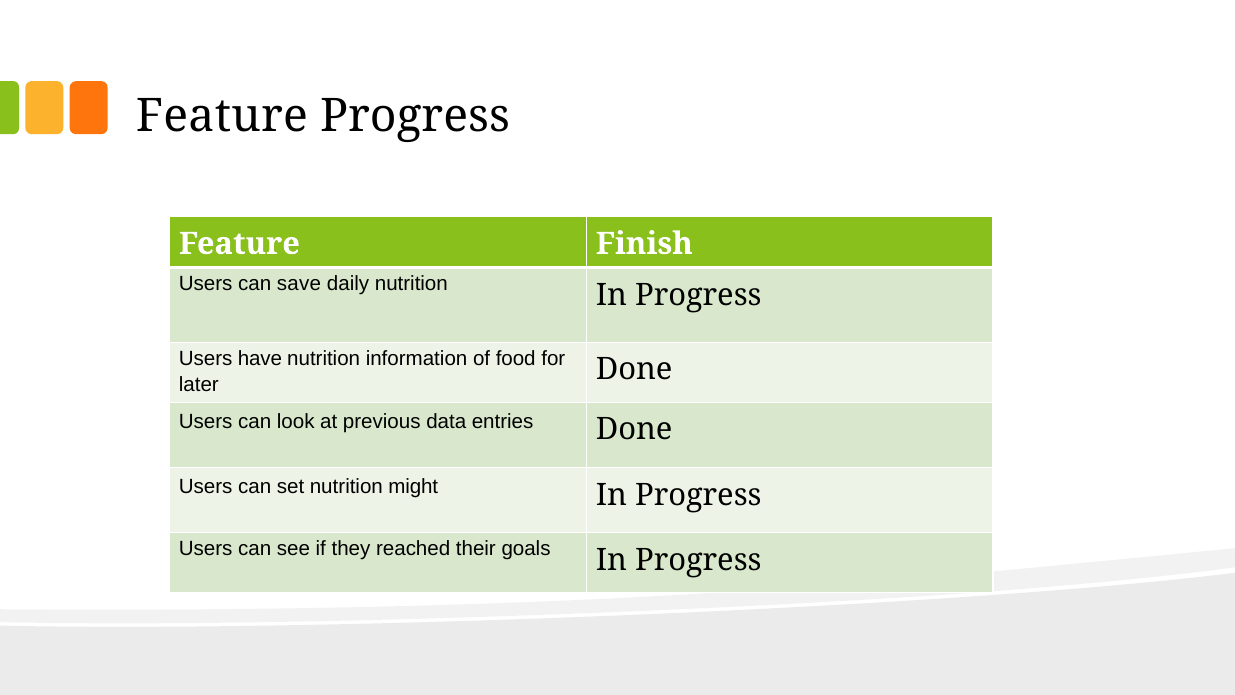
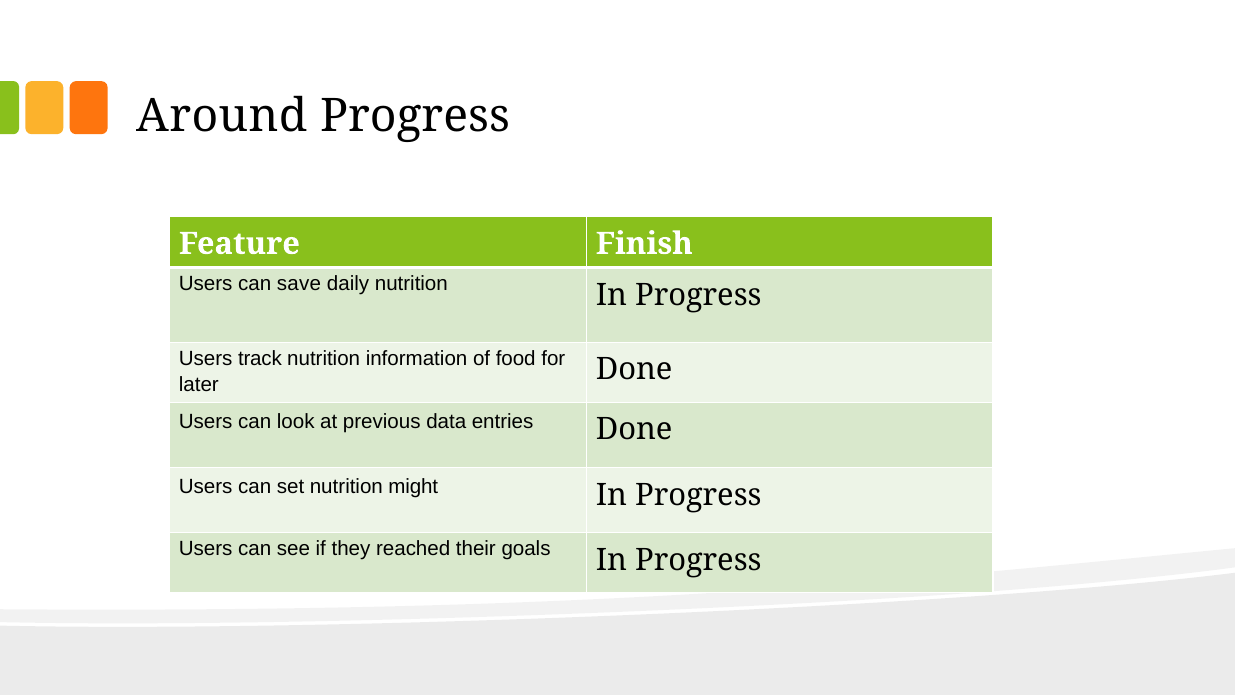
Feature: Feature -> Around (222, 116)
have: have -> track (260, 358)
